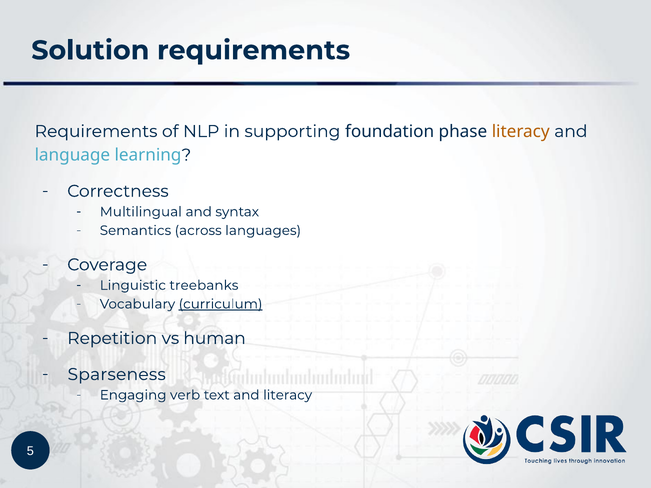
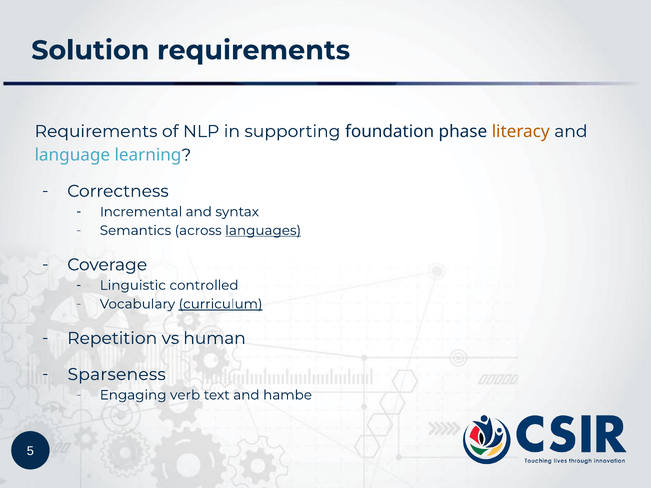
Multilingual: Multilingual -> Incremental (141, 212)
languages underline: none -> present (263, 231)
treebanks: treebanks -> controlled (204, 285)
and literacy: literacy -> hambe (288, 395)
